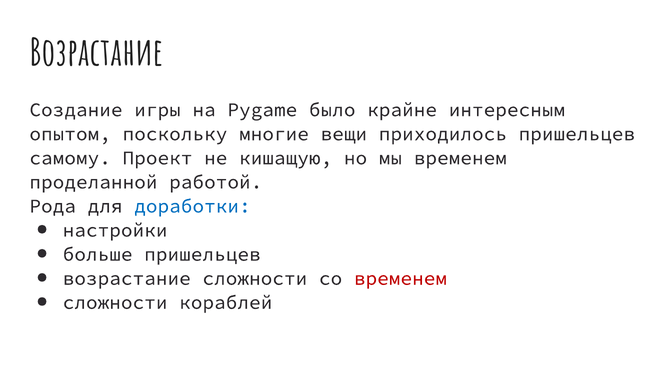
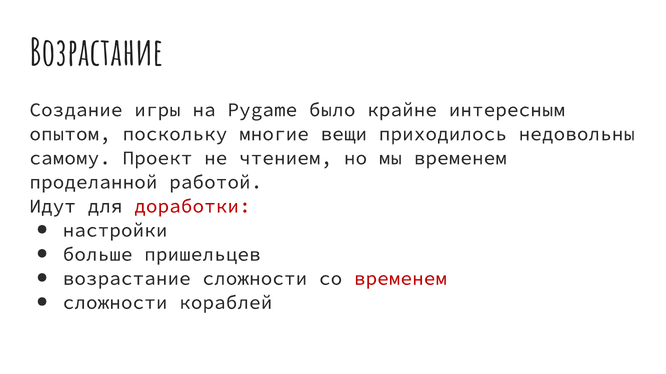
пришельцев: пришельцев -> недовольны (577, 134)
кишащую: кишащую -> чтением (286, 158)
Рода: Рода -> Идут (53, 206)
доработки colour: blue -> red (192, 206)
